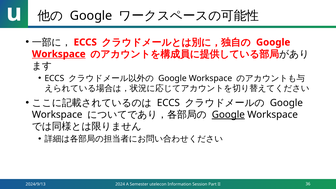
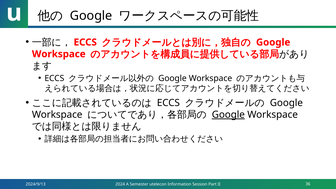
Workspace underline: present -> none (59, 54)
